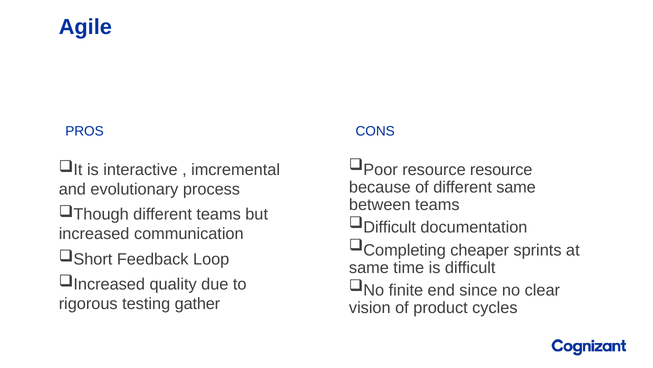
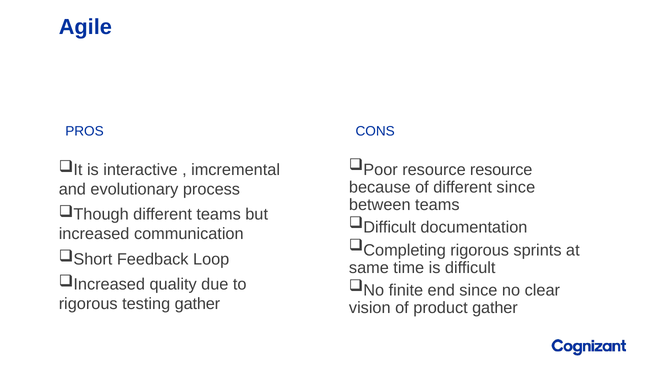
different same: same -> since (516, 187)
Completing cheaper: cheaper -> rigorous (480, 250)
product cycles: cycles -> gather (495, 307)
